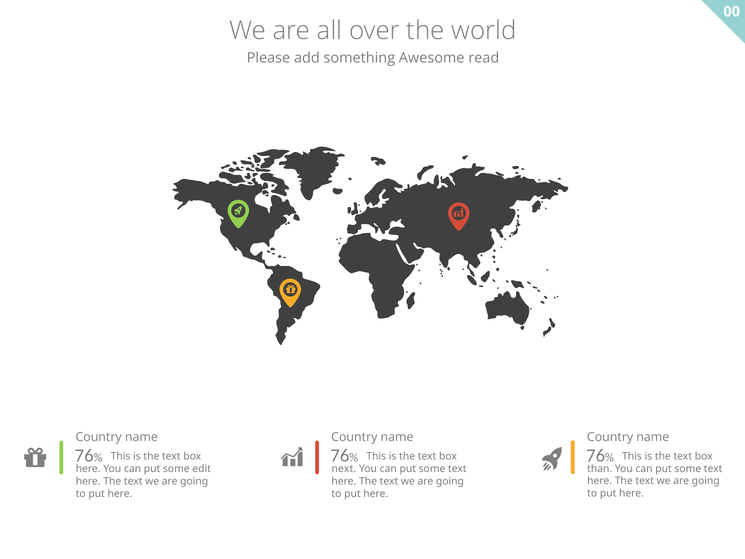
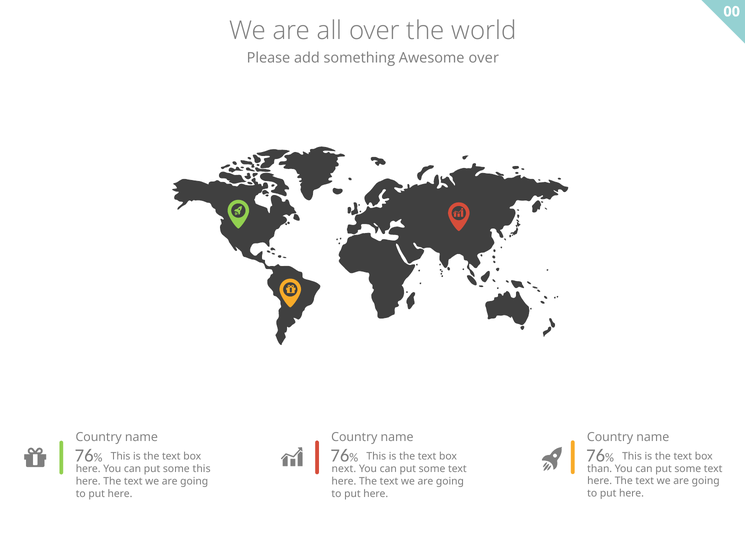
Awesome read: read -> over (484, 58)
some edit: edit -> this (202, 469)
